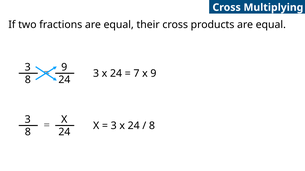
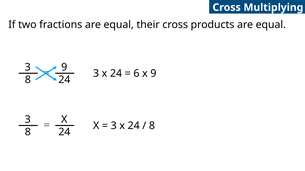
7: 7 -> 6 (136, 74)
